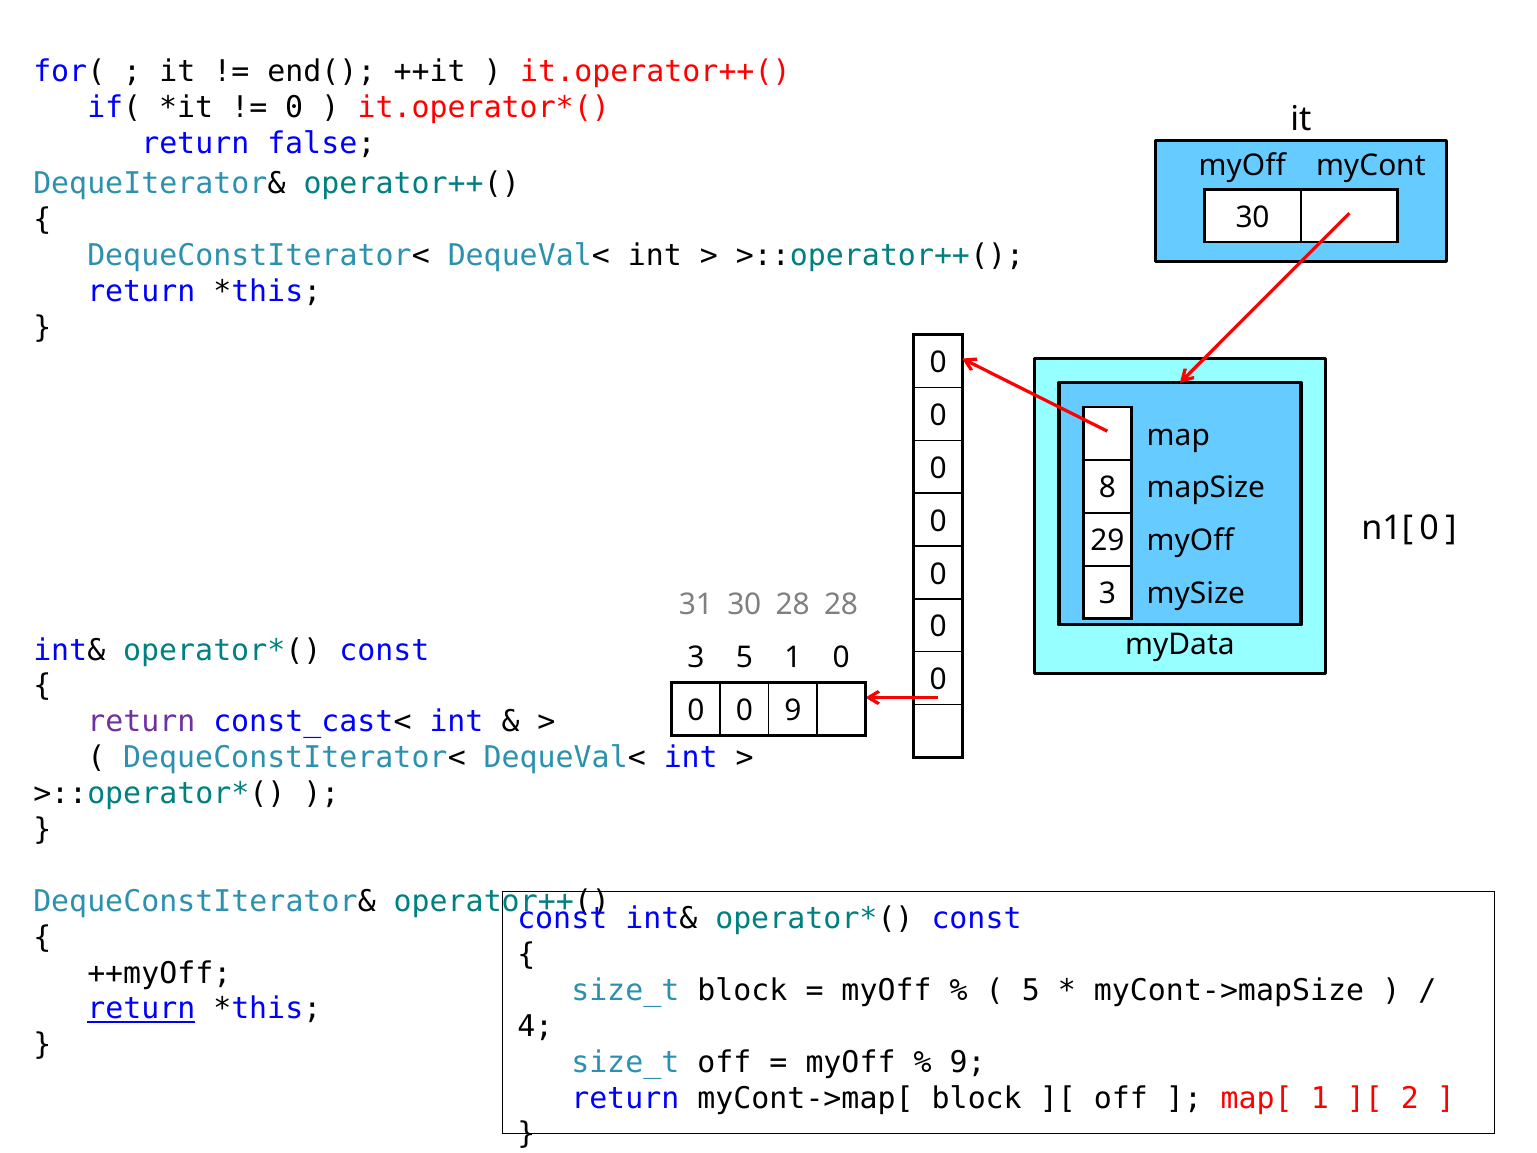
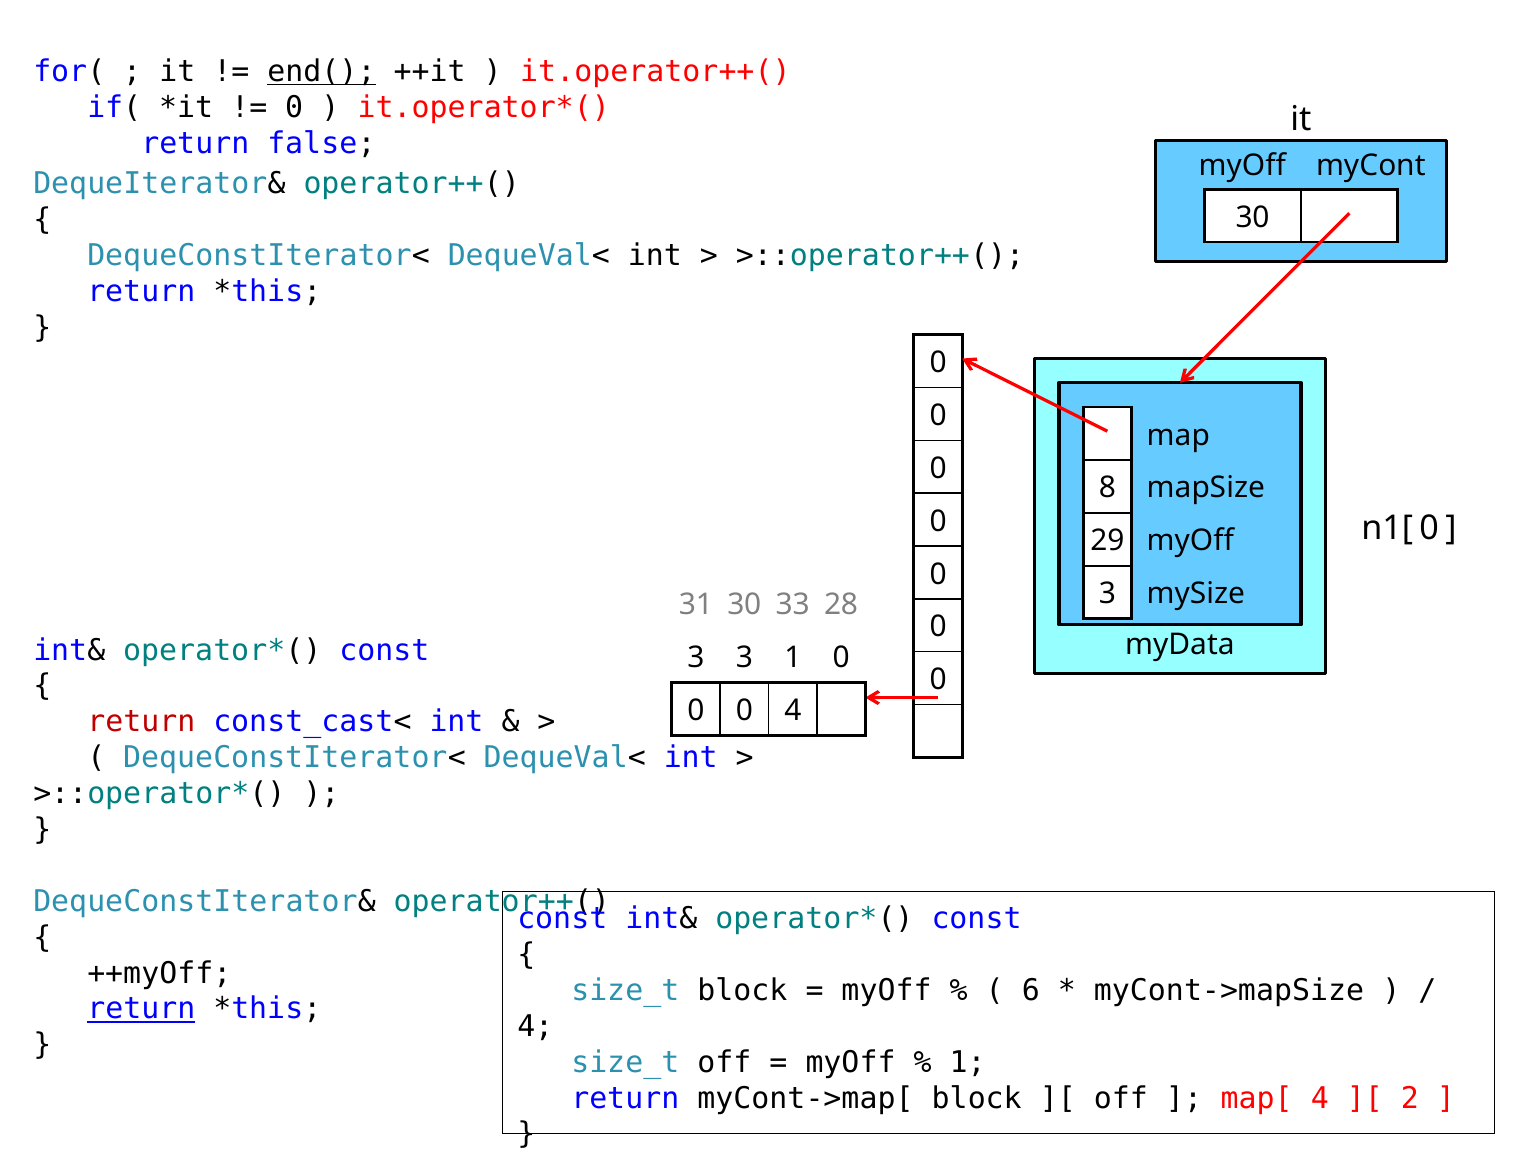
end( underline: none -> present (321, 72)
30 28: 28 -> 33 (793, 605)
3 5: 5 -> 3 (744, 657)
0 9: 9 -> 4 (793, 710)
return colour: purple -> red (141, 722)
5: 5 -> 6 (1031, 990)
9: 9 -> 1 (968, 1062)
map[ 1: 1 -> 4 (1320, 1098)
